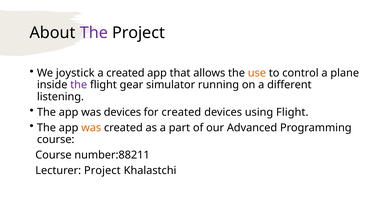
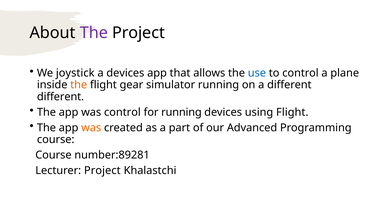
a created: created -> devices (125, 73)
use colour: orange -> blue (257, 73)
the colour: purple -> orange (79, 85)
listening: listening -> different (60, 97)
was devices: devices -> control (122, 112)
for created: created -> running (181, 112)
number:88211: number:88211 -> number:89281 (112, 155)
